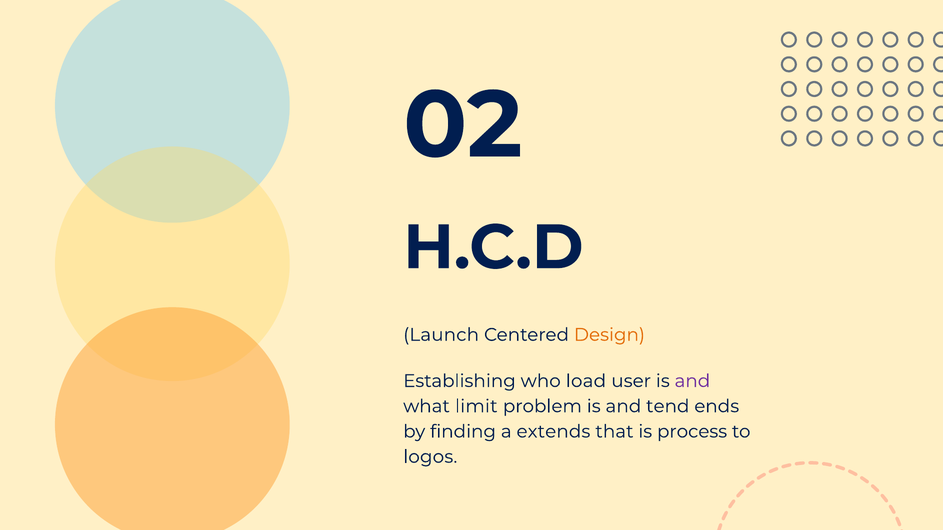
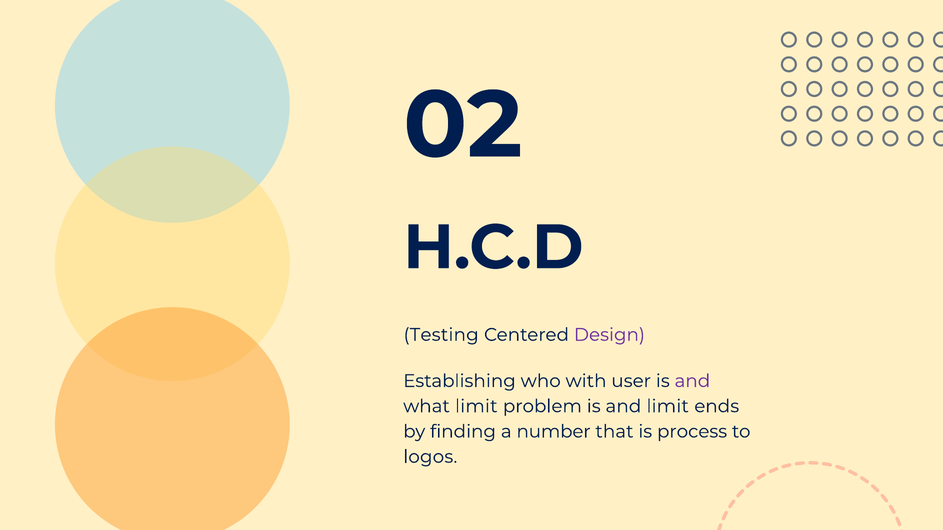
Launch: Launch -> Testing (441, 335)
Design colour: orange -> purple (609, 335)
load: load -> with (586, 381)
and tend: tend -> limit (668, 407)
extends: extends -> number (554, 432)
